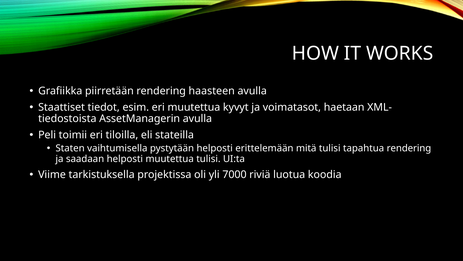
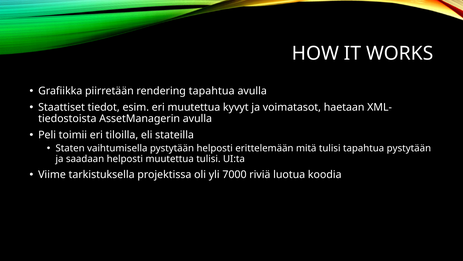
rendering haasteen: haasteen -> tapahtua (212, 91)
tapahtua rendering: rendering -> pystytään (409, 148)
